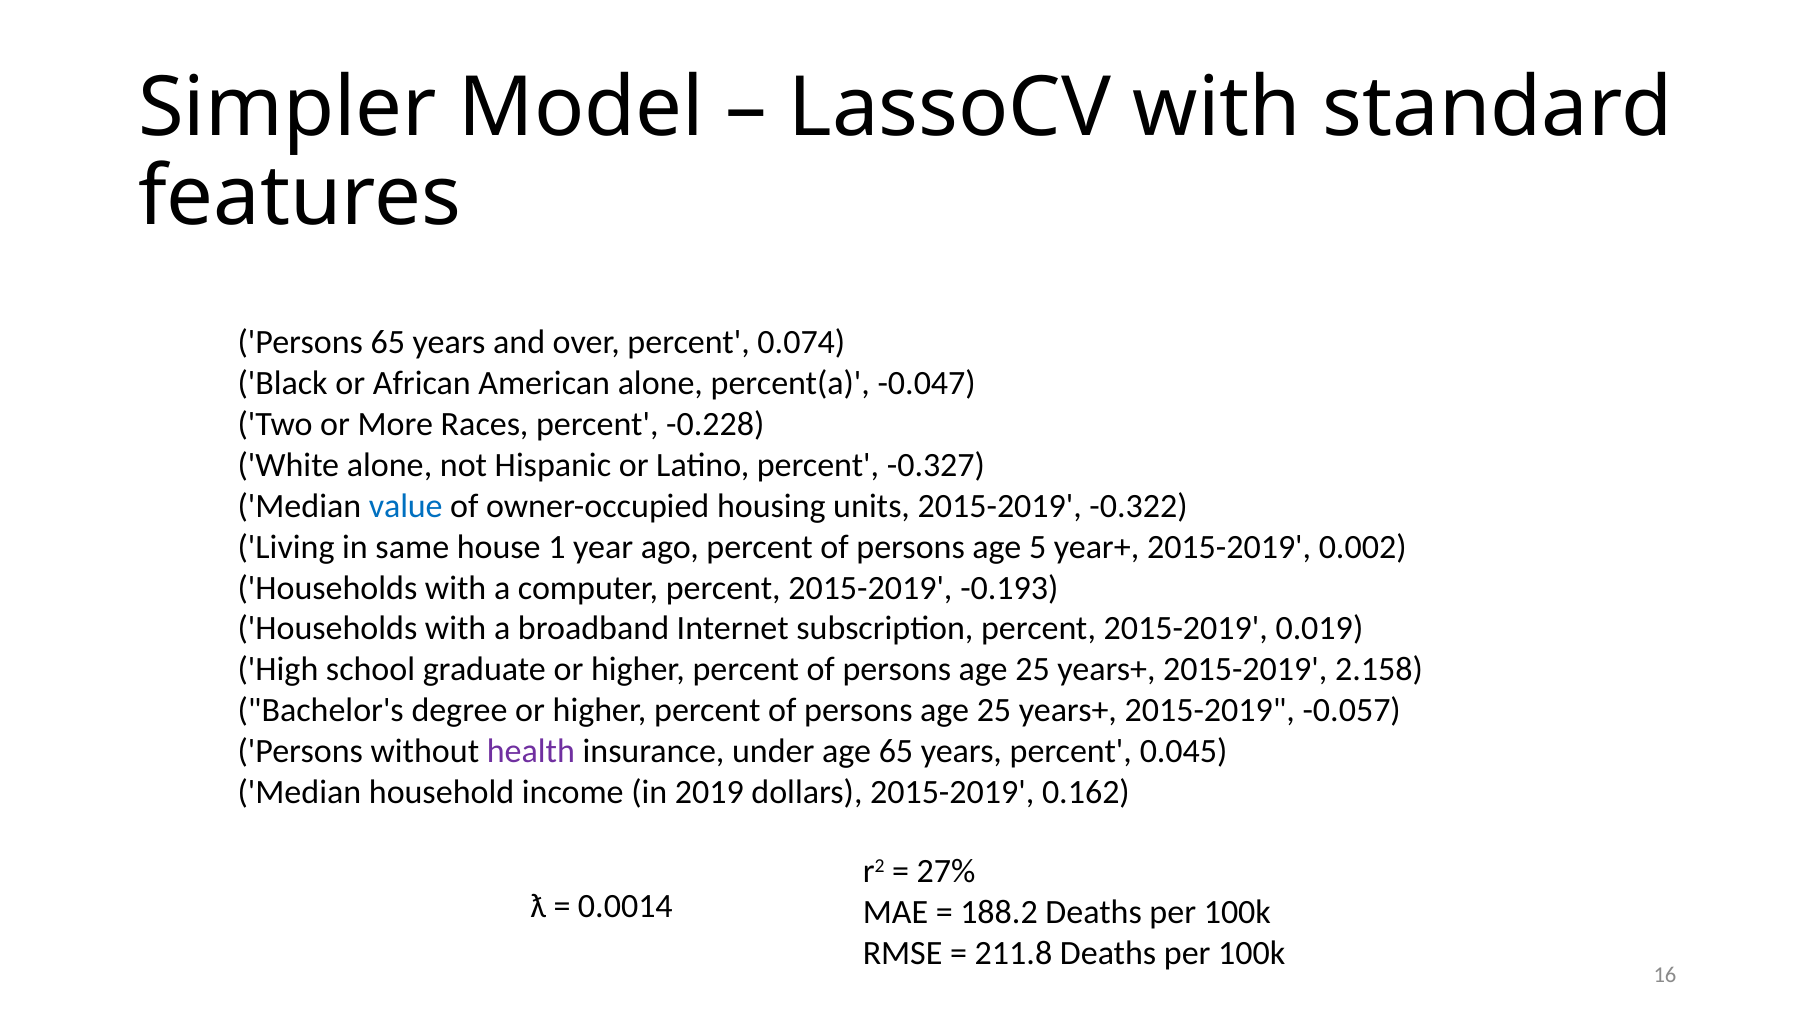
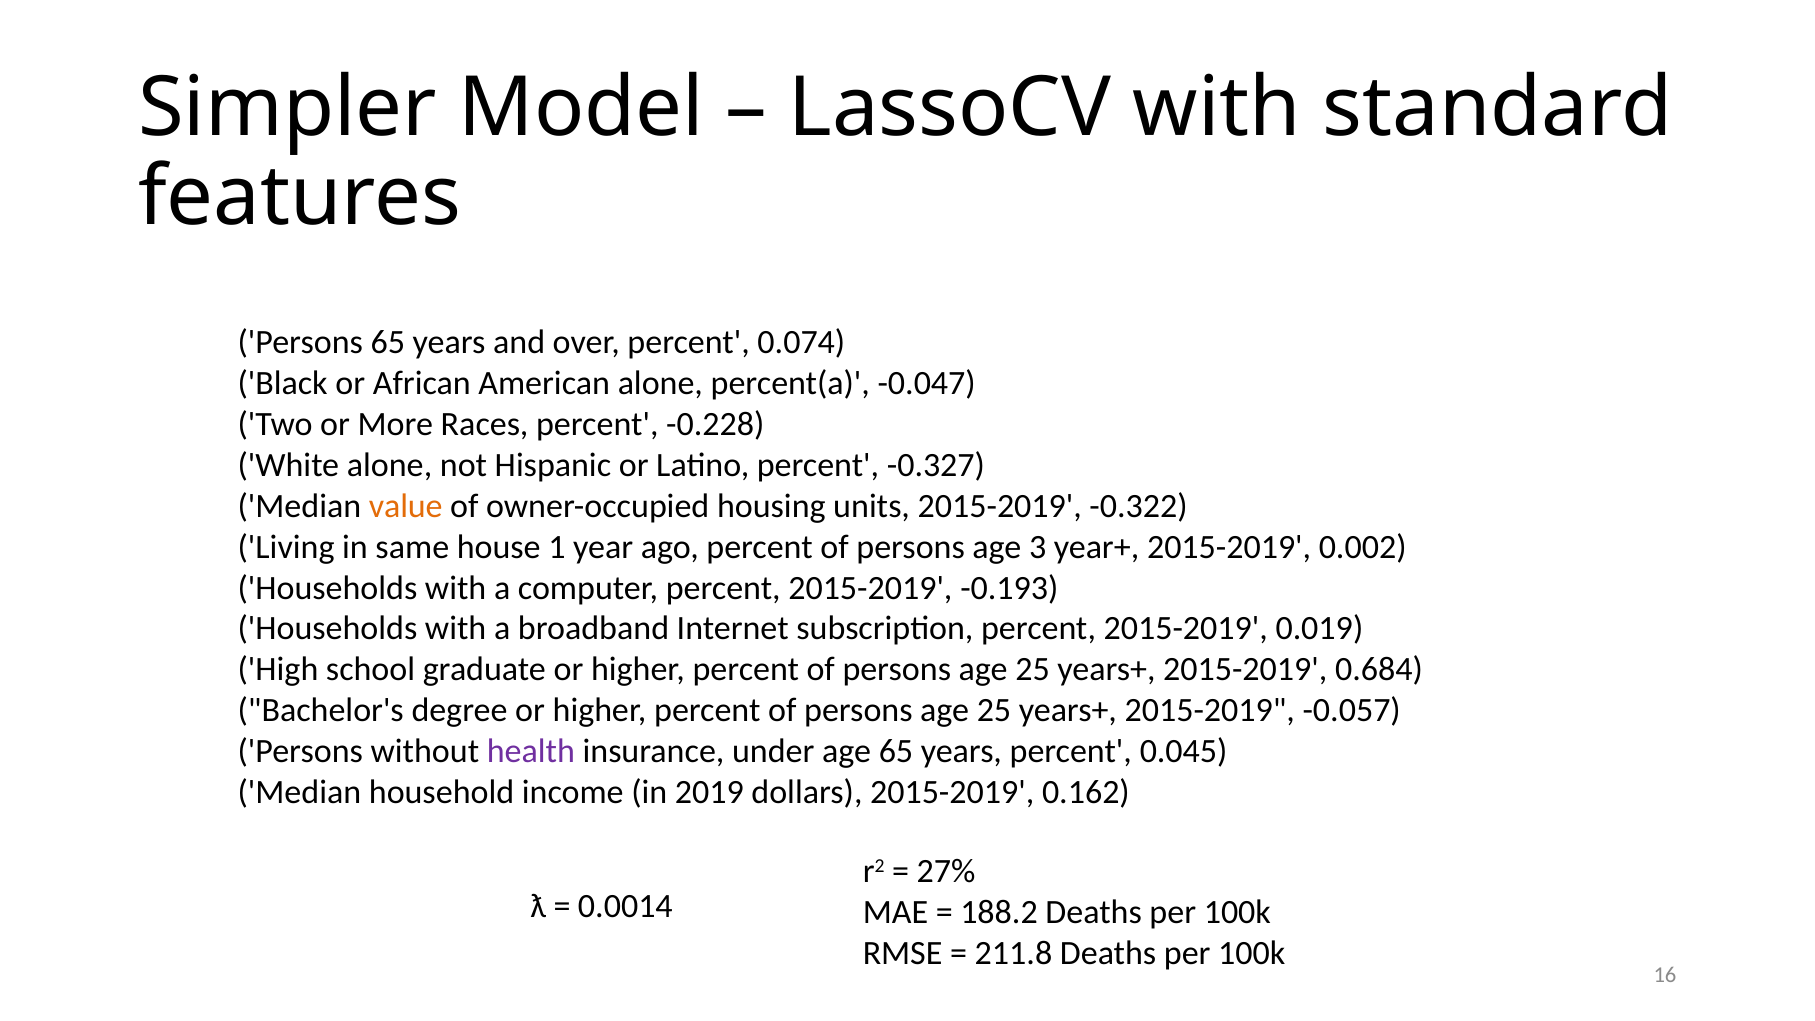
value colour: blue -> orange (406, 506)
5: 5 -> 3 (1038, 547)
2.158: 2.158 -> 0.684 (1379, 669)
